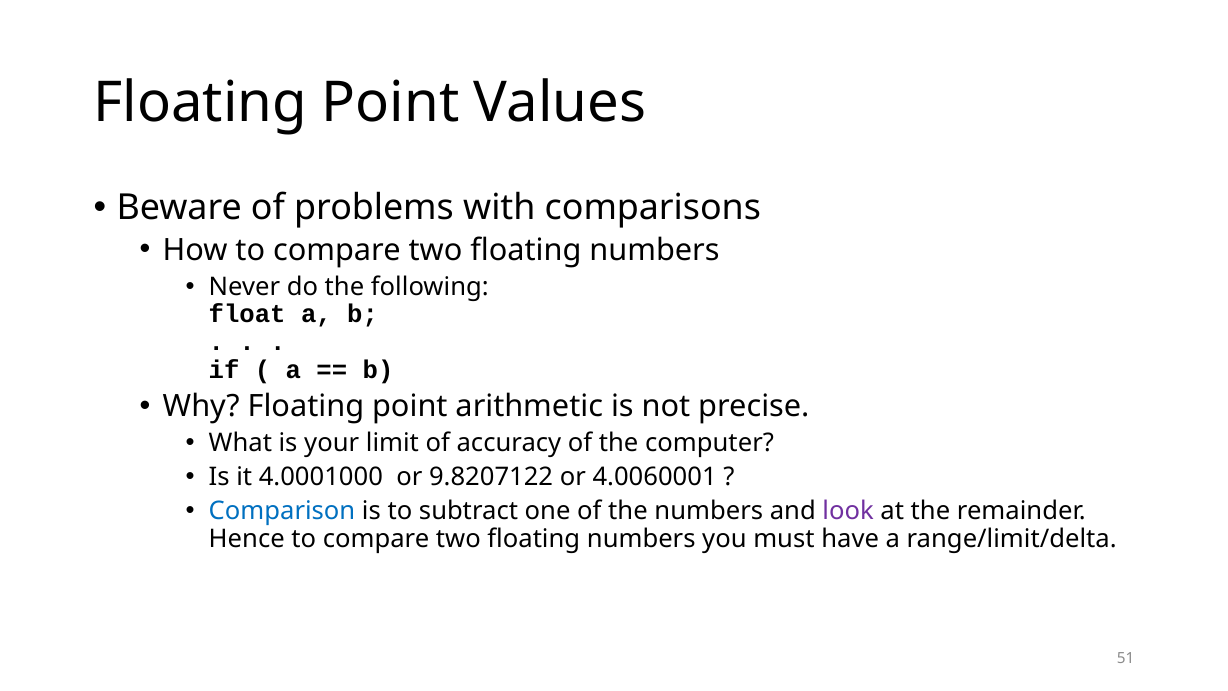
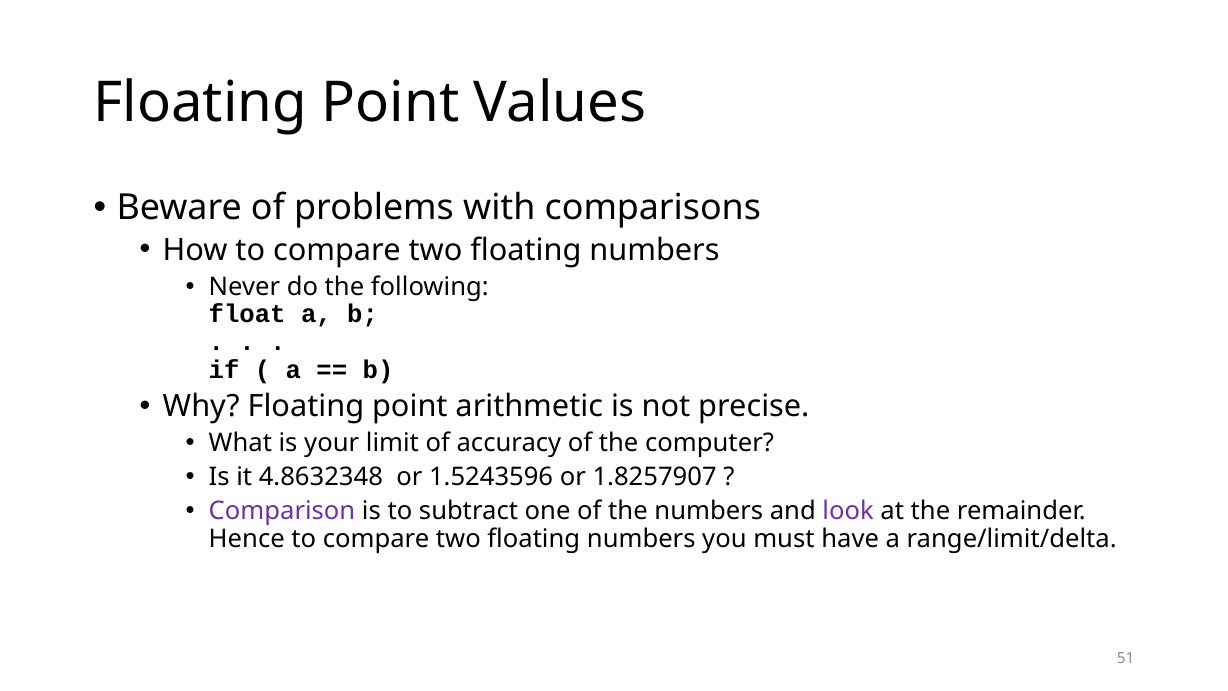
4.0001000: 4.0001000 -> 4.8632348 (321, 477)
9.8207122: 9.8207122 -> 1.5243596 (491, 477)
4.0060001: 4.0060001 -> 1.8257907 (655, 477)
Comparison colour: blue -> purple (282, 511)
